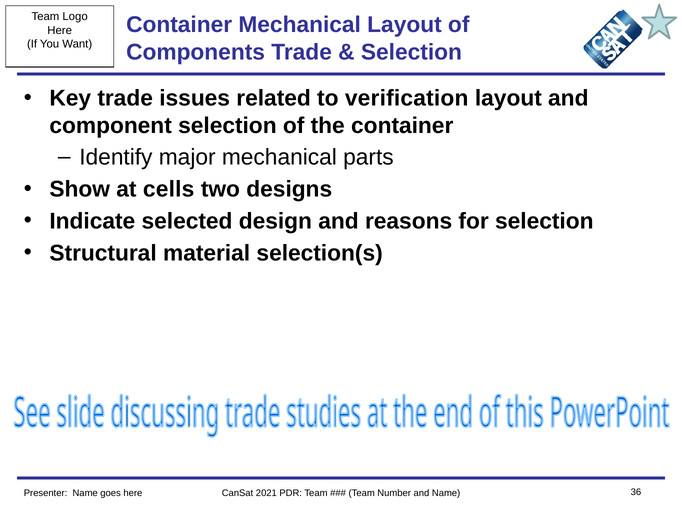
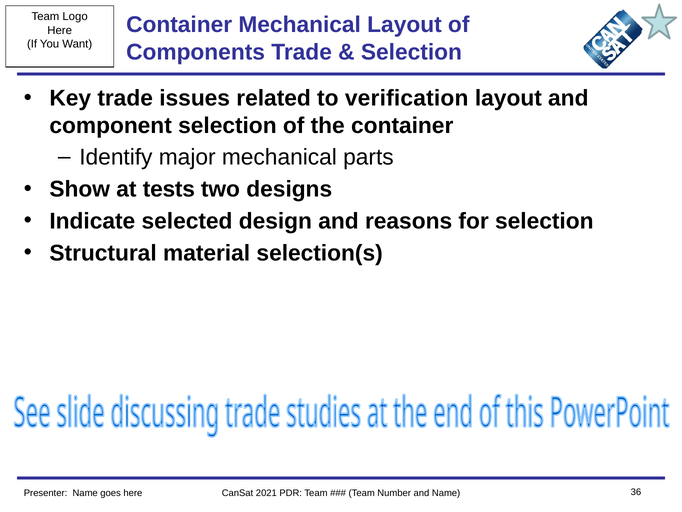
cells: cells -> tests (169, 189)
